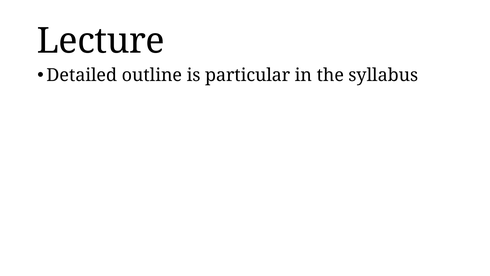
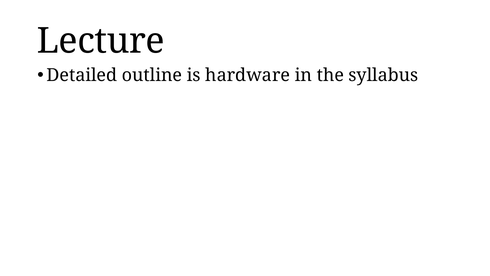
particular: particular -> hardware (248, 75)
